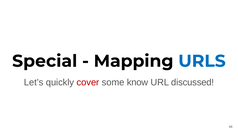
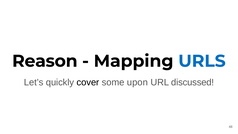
Special: Special -> Reason (45, 61)
cover colour: red -> black (88, 82)
know: know -> upon (137, 82)
